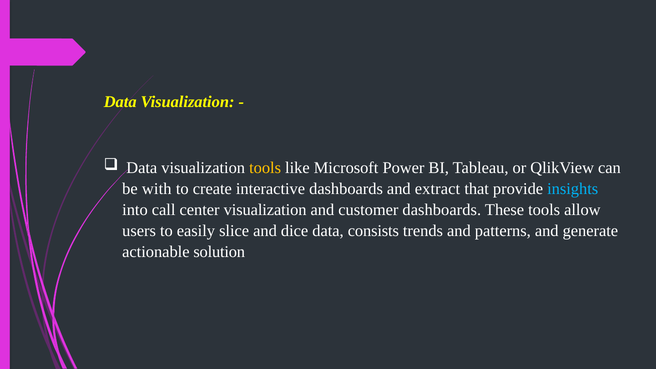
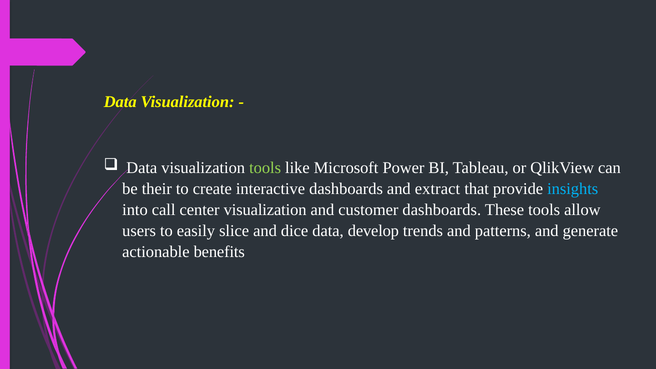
tools colour: yellow -> light green (265, 168)
with: with -> their (157, 189)
consists: consists -> develop (373, 231)
solution: solution -> benefits (219, 252)
